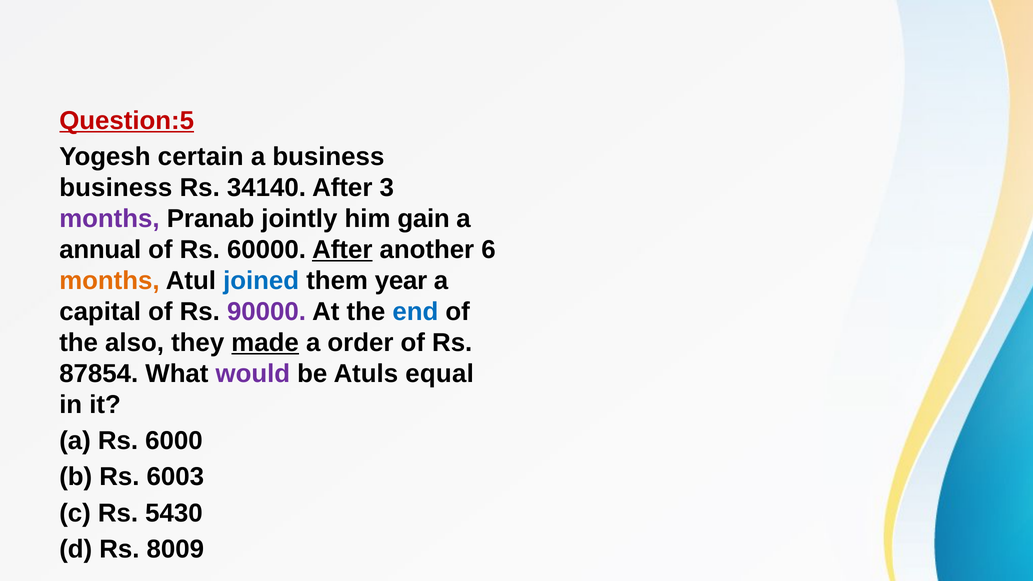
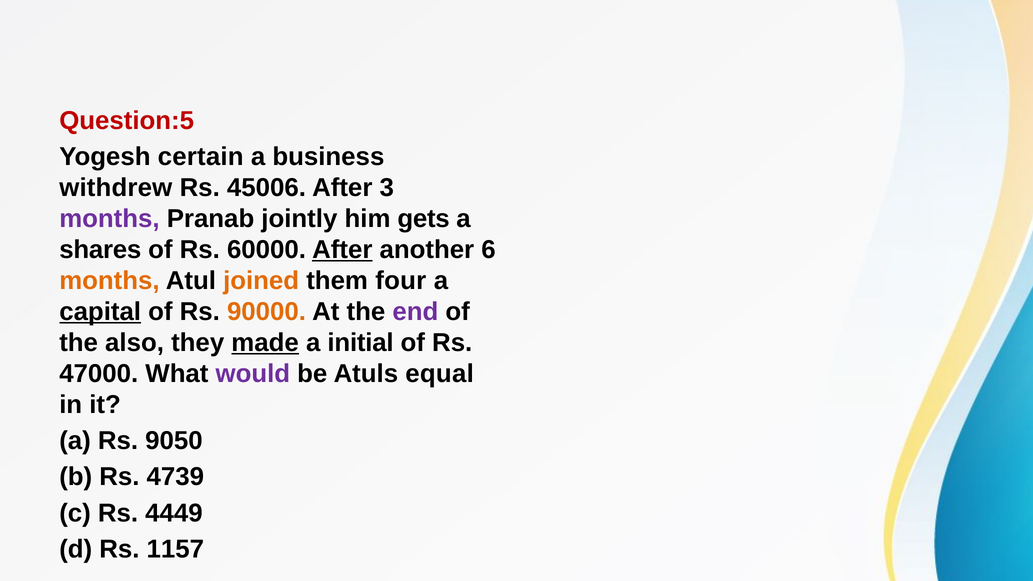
Question:5 underline: present -> none (127, 121)
business: business -> withdrew (116, 188)
34140: 34140 -> 45006 (266, 188)
gain: gain -> gets (424, 219)
annual: annual -> shares (100, 250)
joined colour: blue -> orange (261, 281)
year: year -> four (401, 281)
capital underline: none -> present (100, 312)
90000 colour: purple -> orange (266, 312)
end colour: blue -> purple (415, 312)
order: order -> initial (361, 343)
87854: 87854 -> 47000 (99, 374)
6000: 6000 -> 9050 (174, 441)
6003: 6003 -> 4739 (175, 477)
5430: 5430 -> 4449 (174, 513)
8009: 8009 -> 1157 (175, 549)
